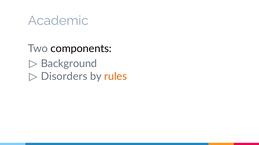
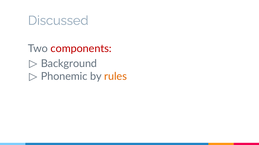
Academic: Academic -> Discussed (58, 21)
components colour: black -> red (81, 49)
Disorders: Disorders -> Phonemic (64, 77)
